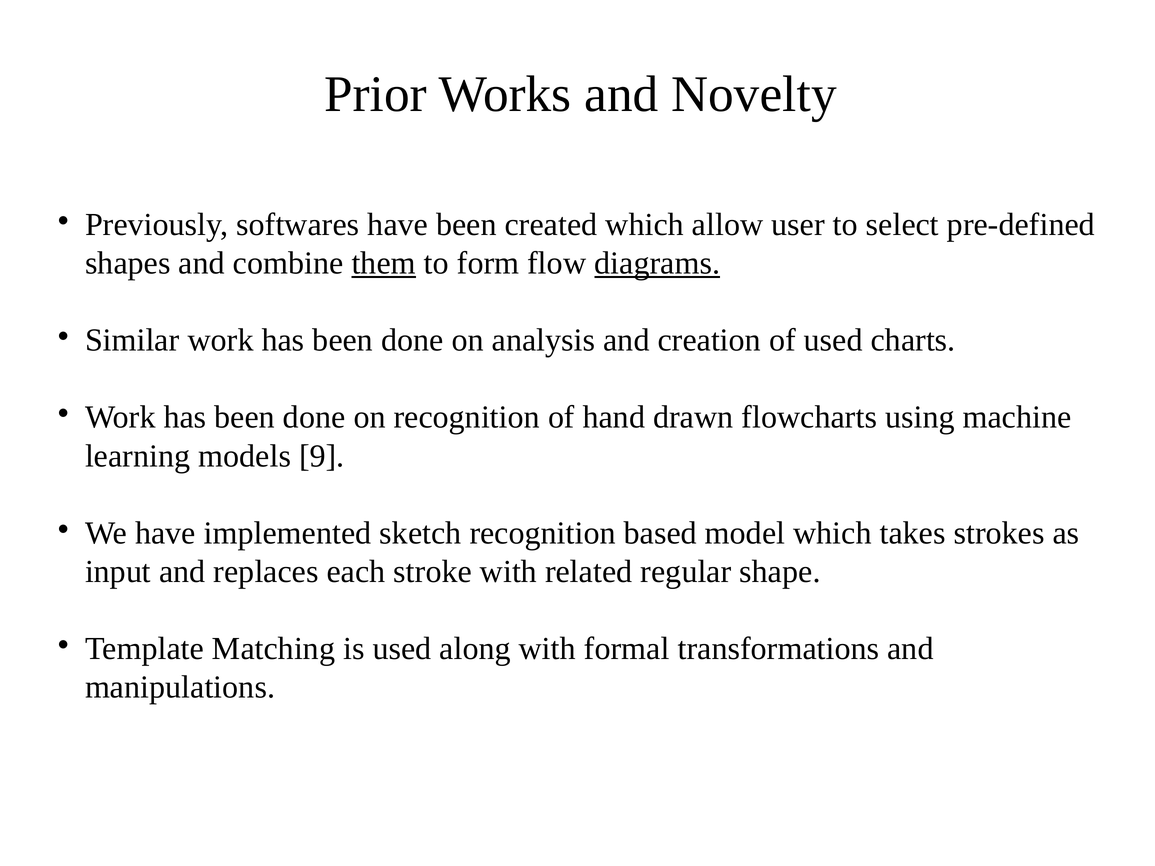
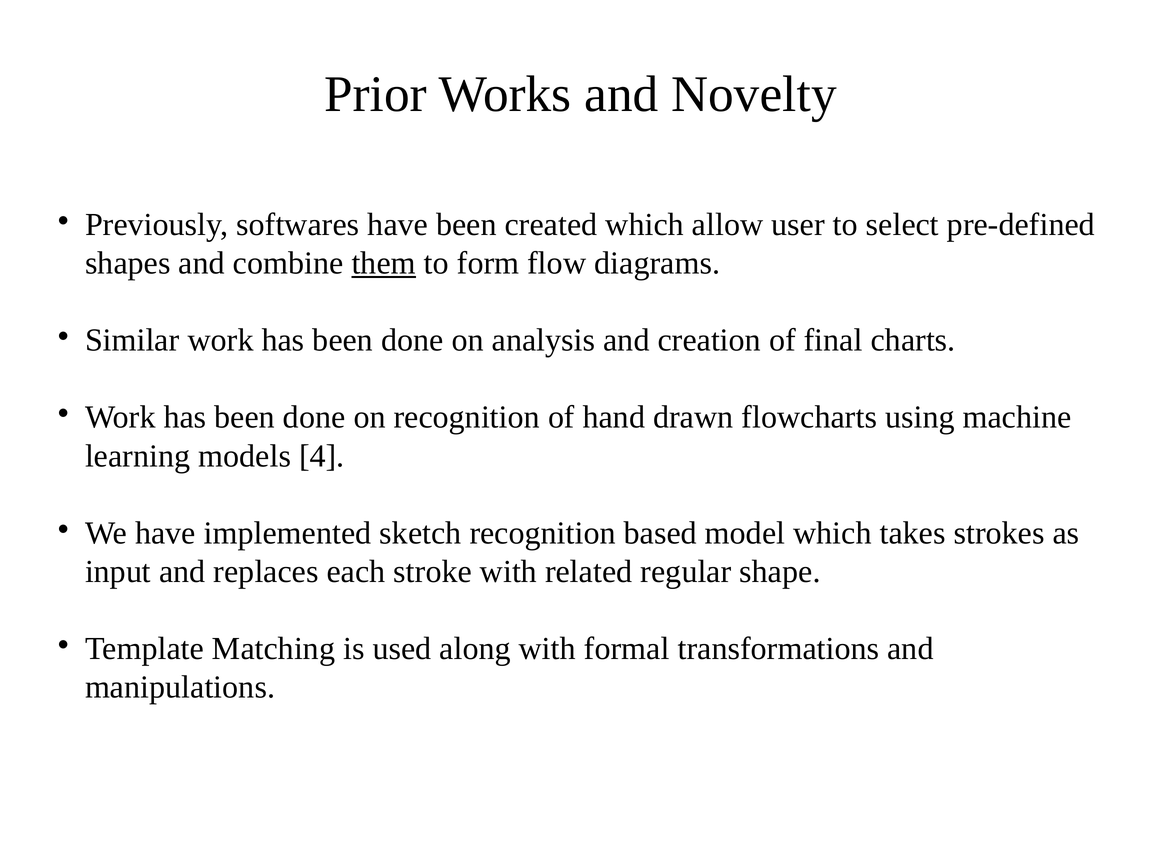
diagrams underline: present -> none (657, 263)
of used: used -> final (833, 340)
9: 9 -> 4 (322, 456)
